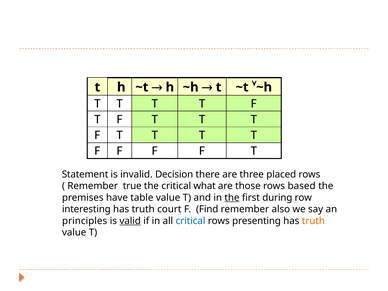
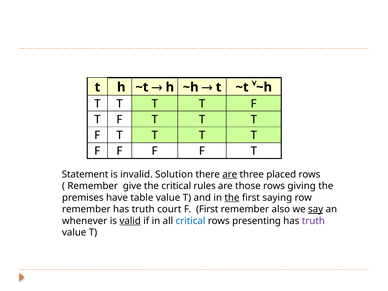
Decision: Decision -> Solution (174, 174)
are underline: none -> present (230, 174)
true: true -> give (132, 186)
what: what -> rules (205, 186)
based: based -> giving (302, 186)
during: during -> saying (277, 198)
interesting: interesting -> remember (86, 209)
F Find: Find -> First (207, 209)
say underline: none -> present (316, 209)
principles: principles -> whenever (85, 221)
truth colour: orange -> purple (313, 221)
